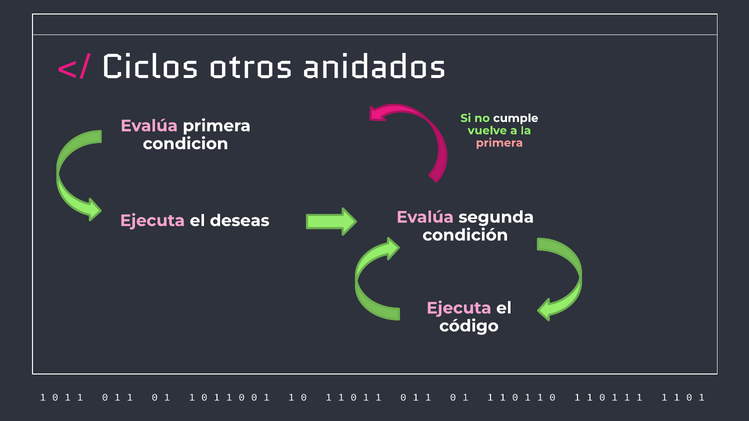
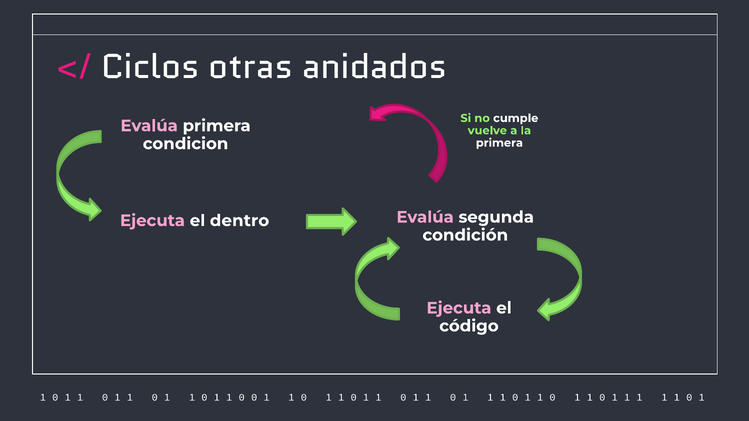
otros: otros -> otras (251, 67)
primera colour: pink -> white (499, 143)
deseas: deseas -> dentro (240, 221)
